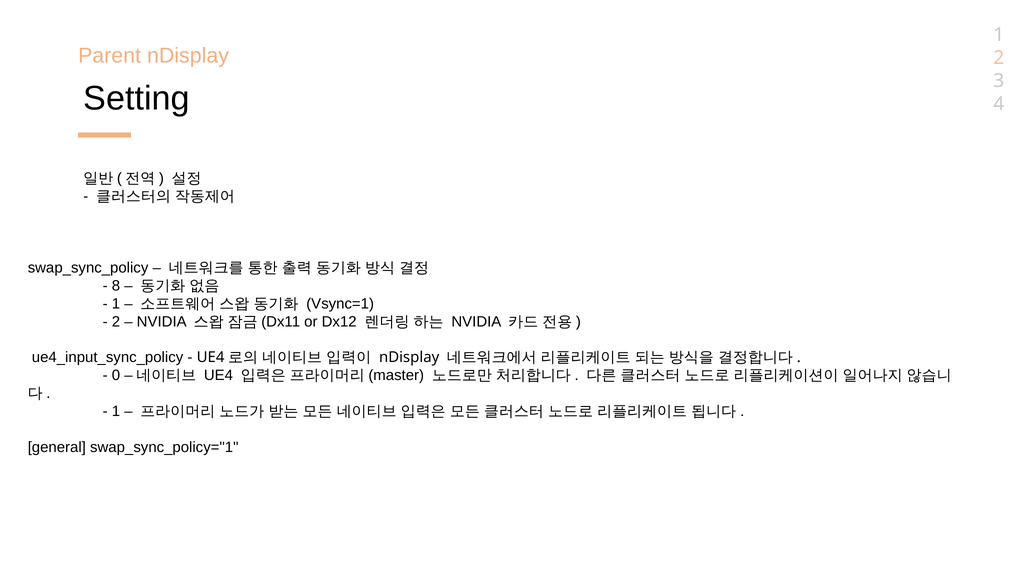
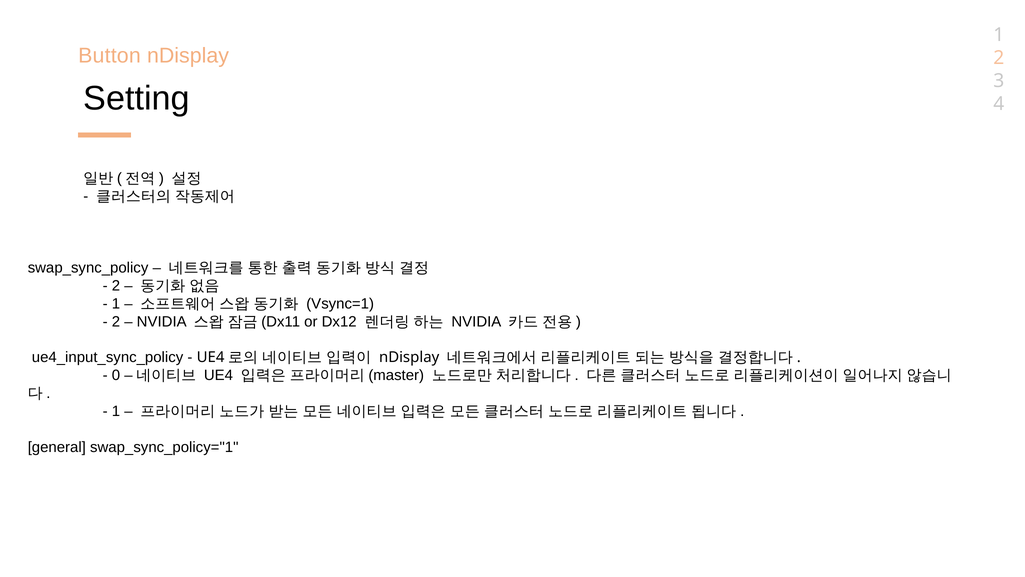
Parent: Parent -> Button (109, 56)
8: 8 -> 2 (116, 285)
